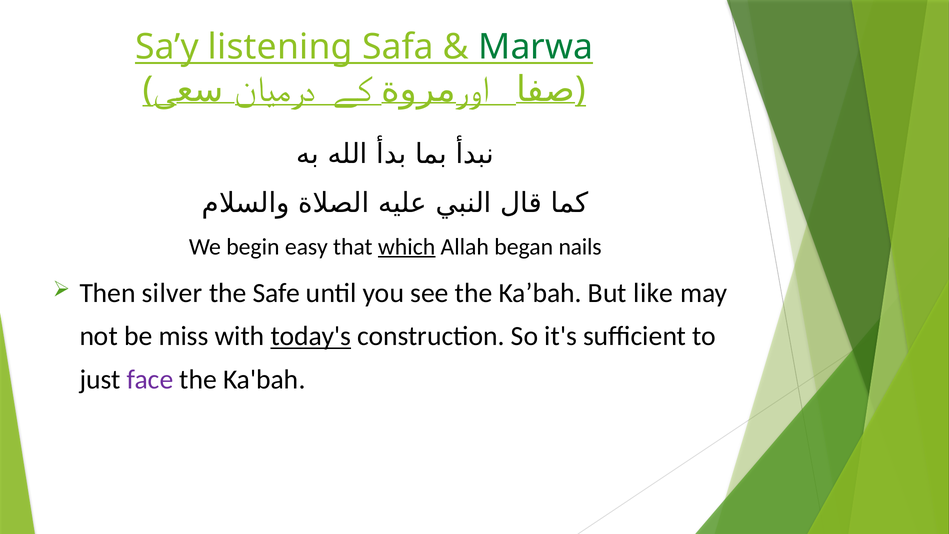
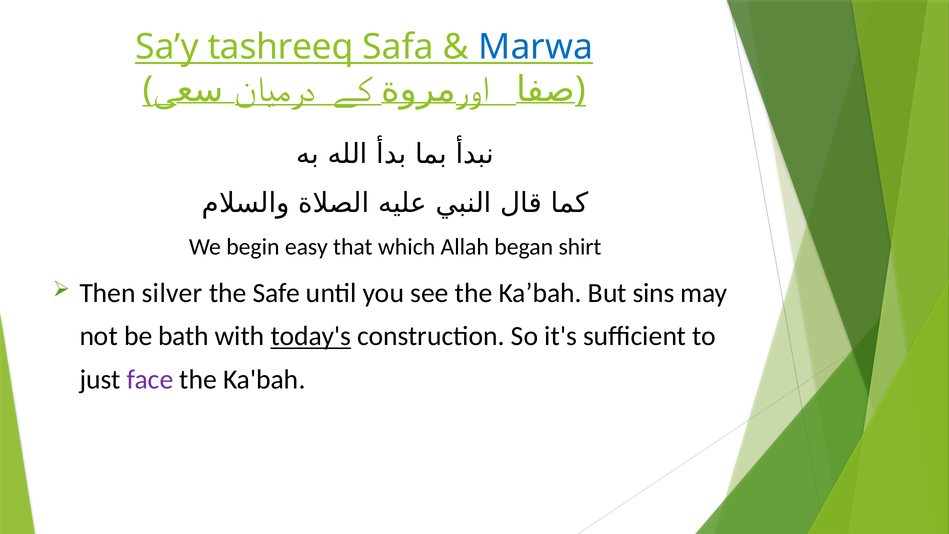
listening: listening -> tashreeq (281, 47)
Marwa colour: green -> blue (536, 47)
which underline: present -> none (407, 247)
nails: nails -> shirt (580, 247)
like: like -> sins (654, 293)
miss: miss -> bath (184, 336)
